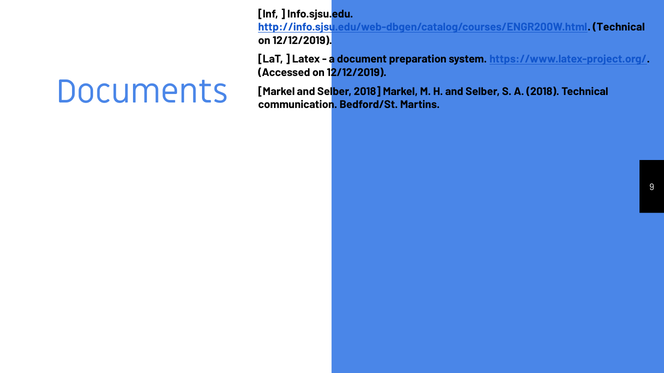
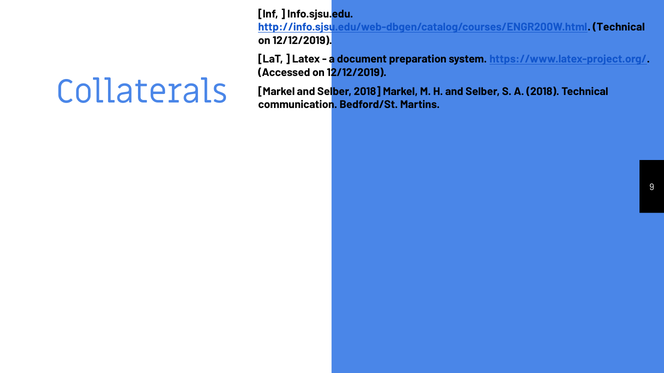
Documents: Documents -> Collaterals (142, 92)
